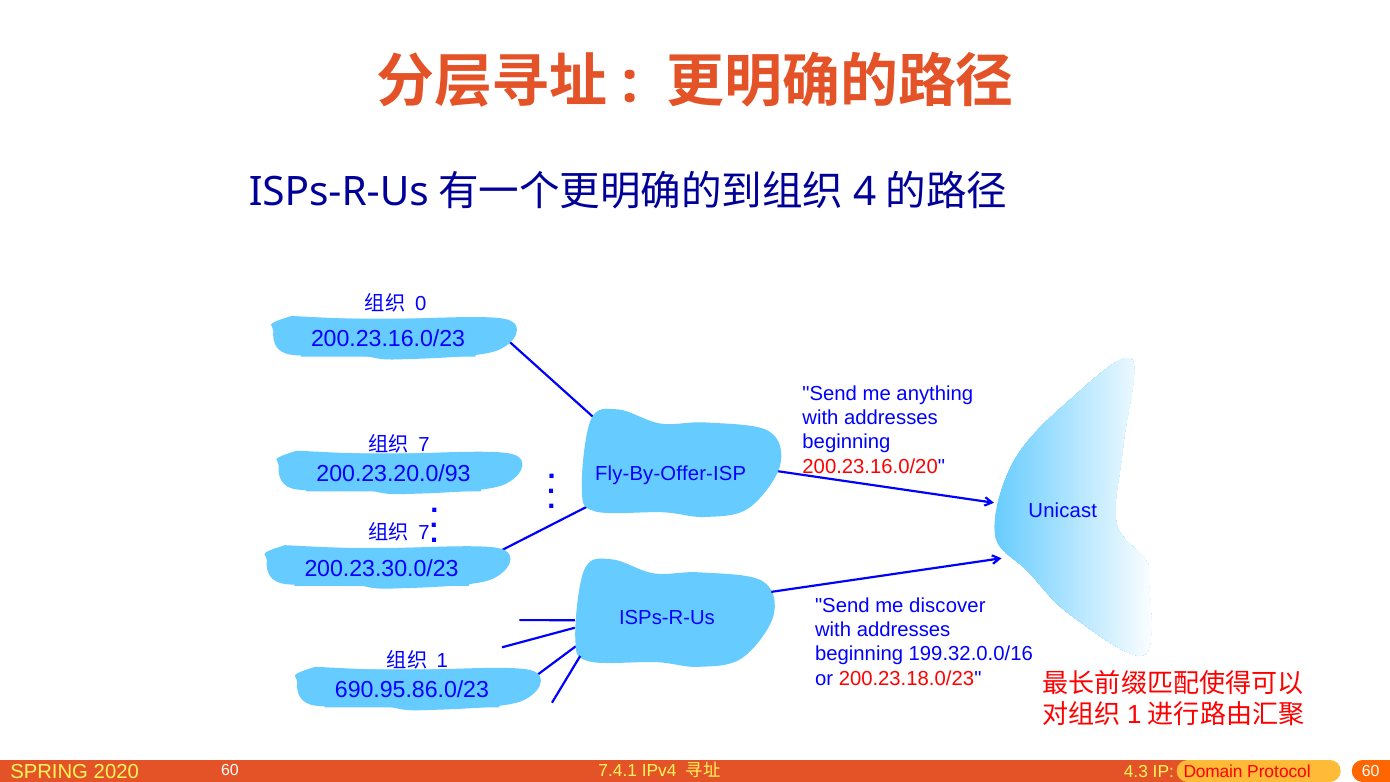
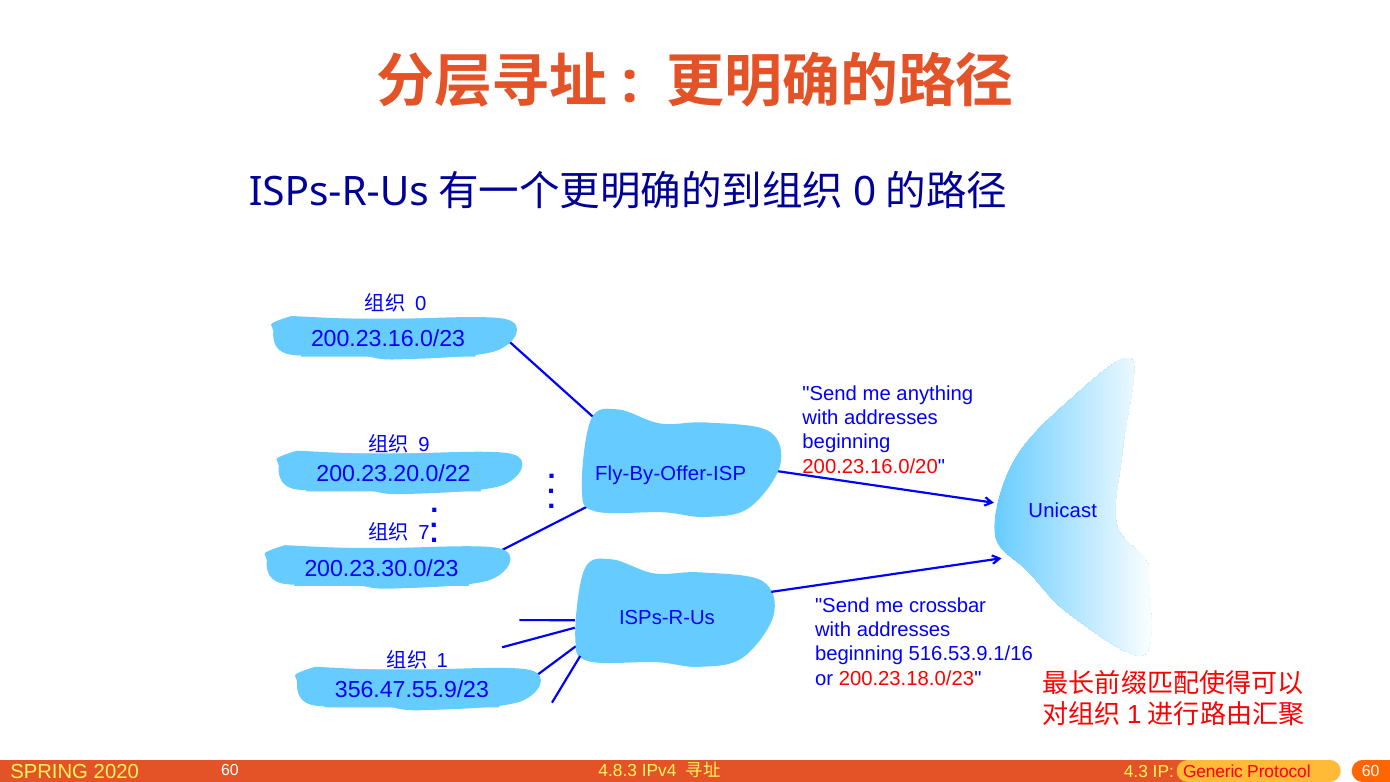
4: 4 -> 0 (865, 192)
7: 7 -> 9 (424, 445)
200.23.20.0/93: 200.23.20.0/93 -> 200.23.20.0/22 (393, 474)
discover: discover -> crossbar (948, 605)
199.32.0.0/16: 199.32.0.0/16 -> 516.53.9.1/16 (971, 654)
690.95.86.0/23: 690.95.86.0/23 -> 356.47.55.9/23 (412, 690)
7.4.1: 7.4.1 -> 4.8.3 (618, 771)
Domain: Domain -> Generic (1213, 772)
